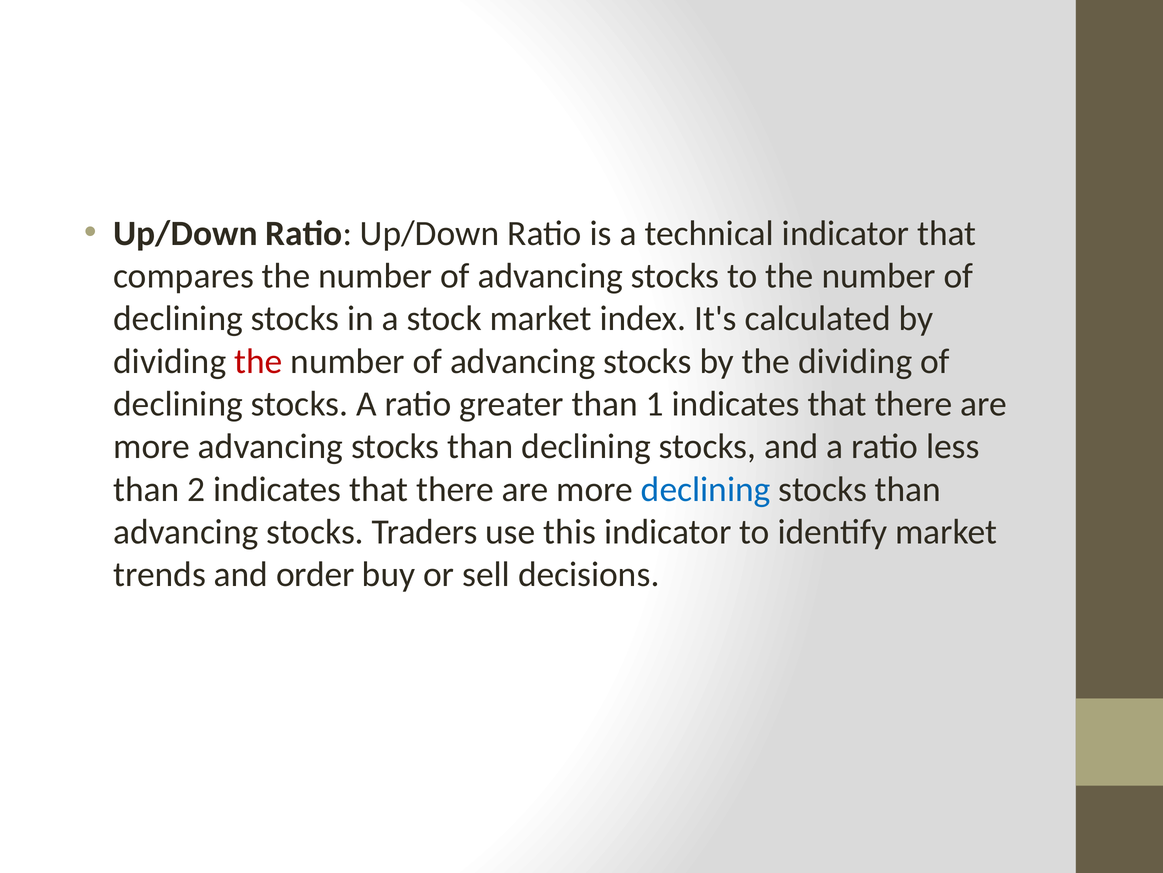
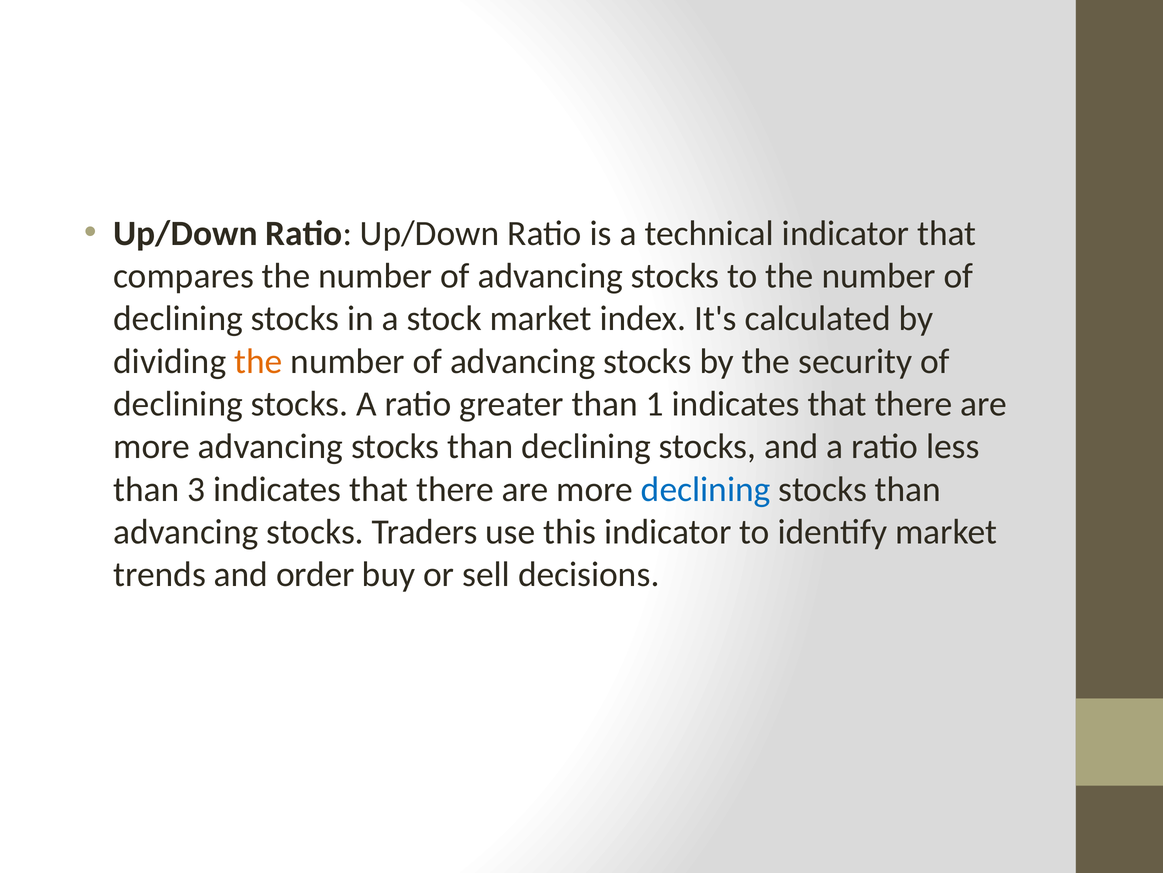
the colour: red -> orange (258, 361)
the dividing: dividing -> security (855, 361)
2: 2 -> 3 (196, 489)
